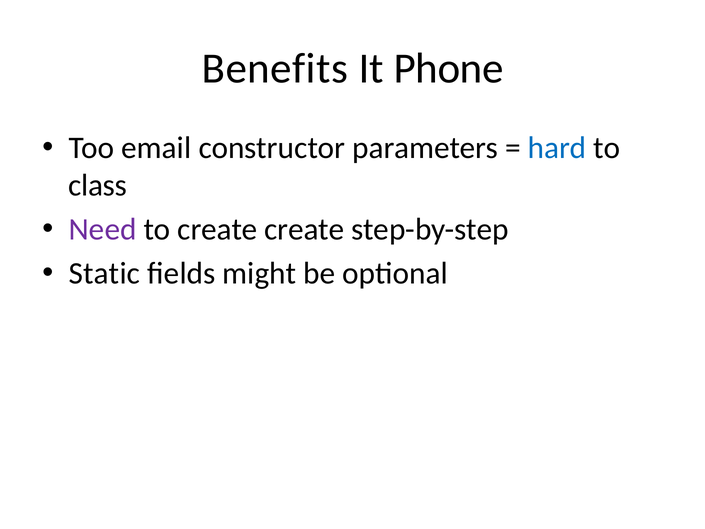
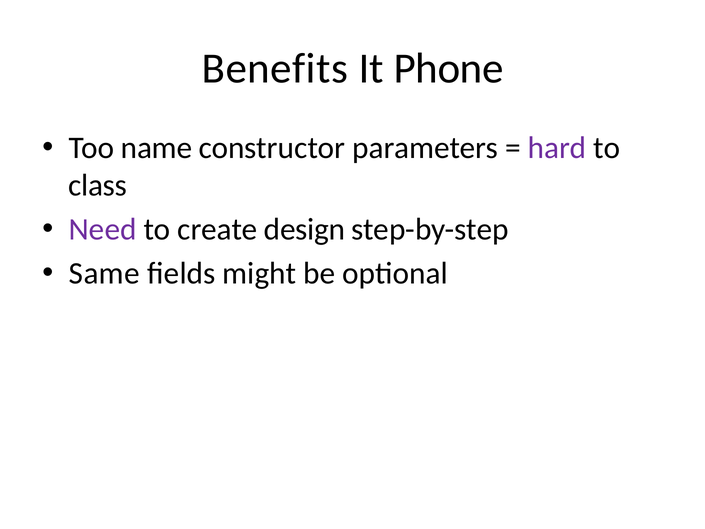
email: email -> name (157, 148)
hard colour: blue -> purple (557, 148)
create create: create -> design (304, 229)
Static: Static -> Same (104, 273)
